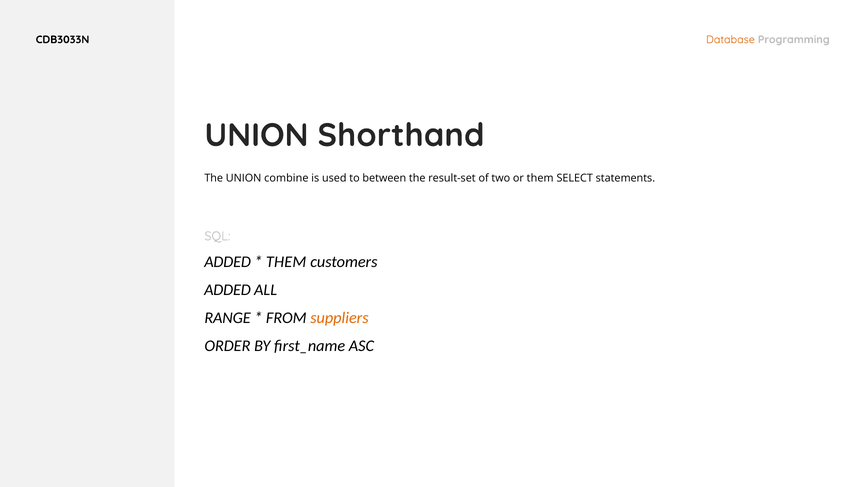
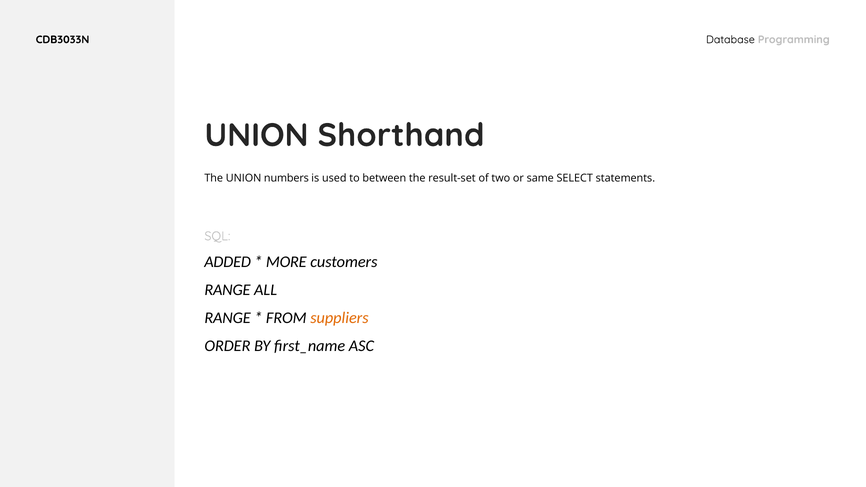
Database colour: orange -> black (730, 40)
combine: combine -> numbers (286, 178)
or them: them -> same (540, 178)
THEM: THEM -> MORE (286, 262)
ADDED: ADDED -> RANGE (227, 290)
